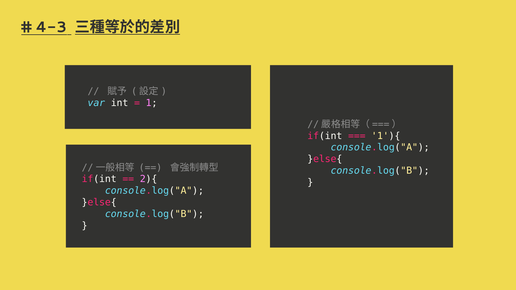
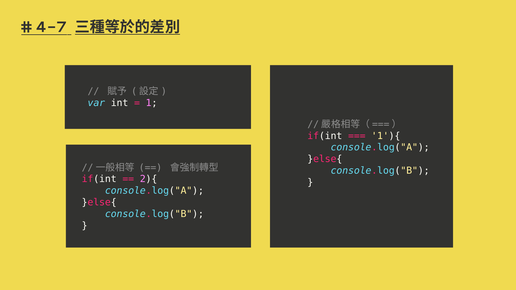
4-3: 4-3 -> 4-7 (51, 27)
